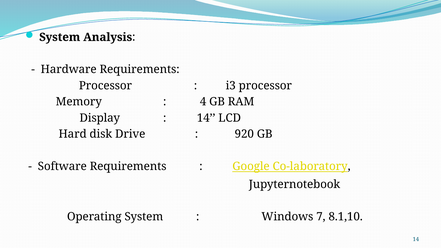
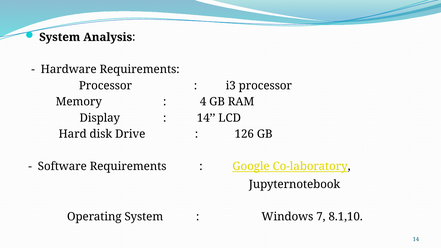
920: 920 -> 126 (244, 134)
